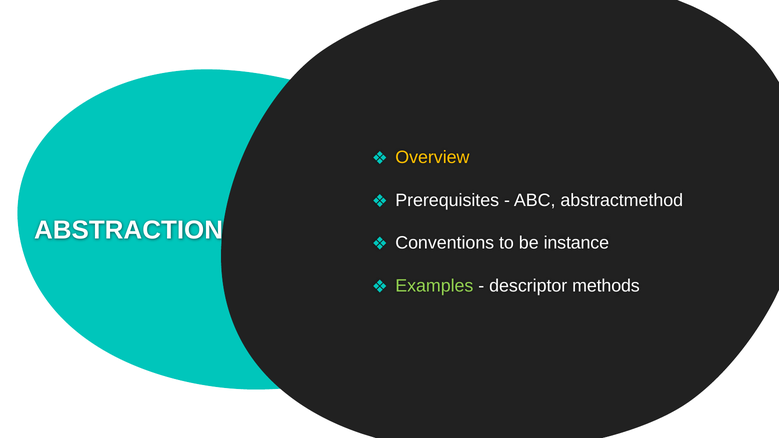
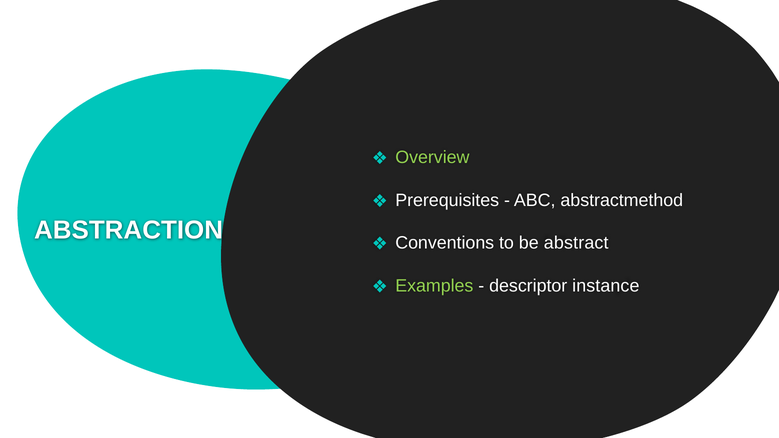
Overview colour: yellow -> light green (432, 157)
instance: instance -> abstract (576, 243)
methods: methods -> instance (606, 286)
